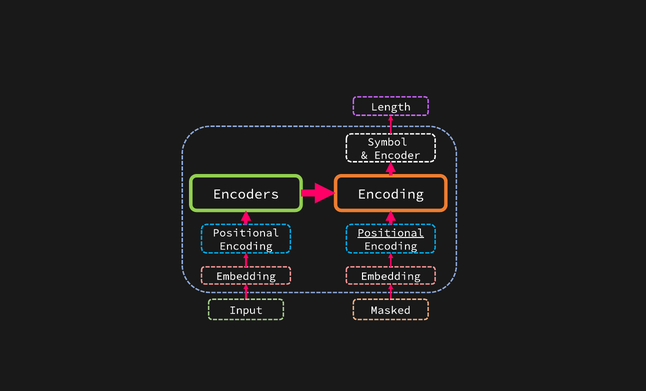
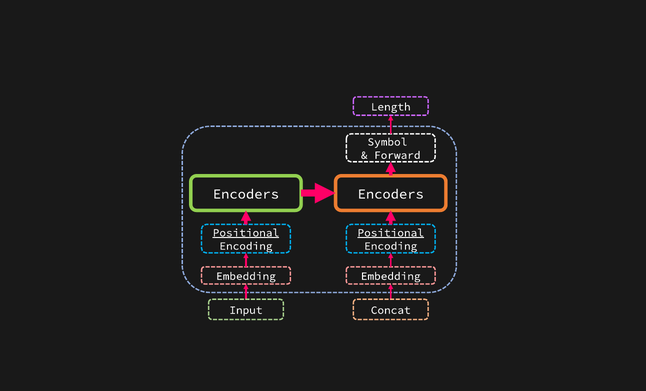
Encoder: Encoder -> Forward (397, 155)
Encoders Encoding: Encoding -> Encoders (391, 194)
Positional underline: none -> present (246, 233)
Masked: Masked -> Concat (391, 311)
